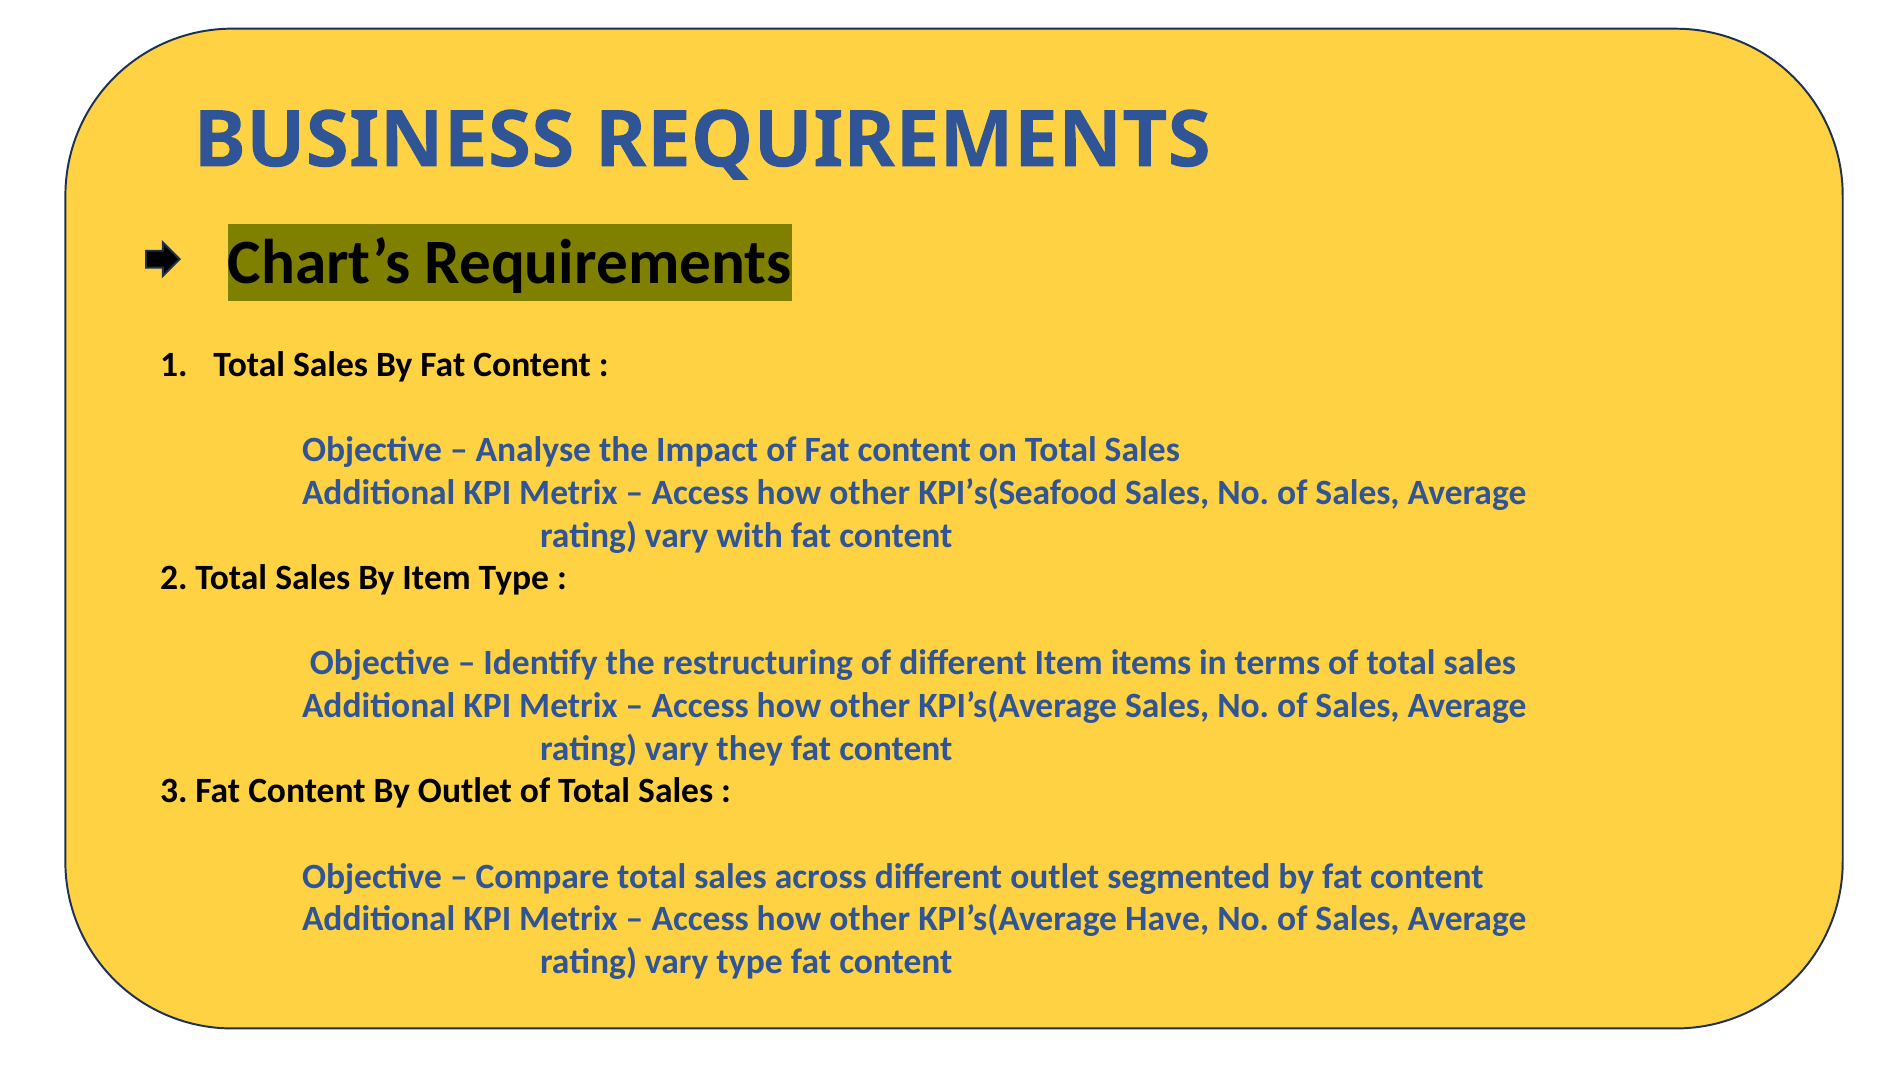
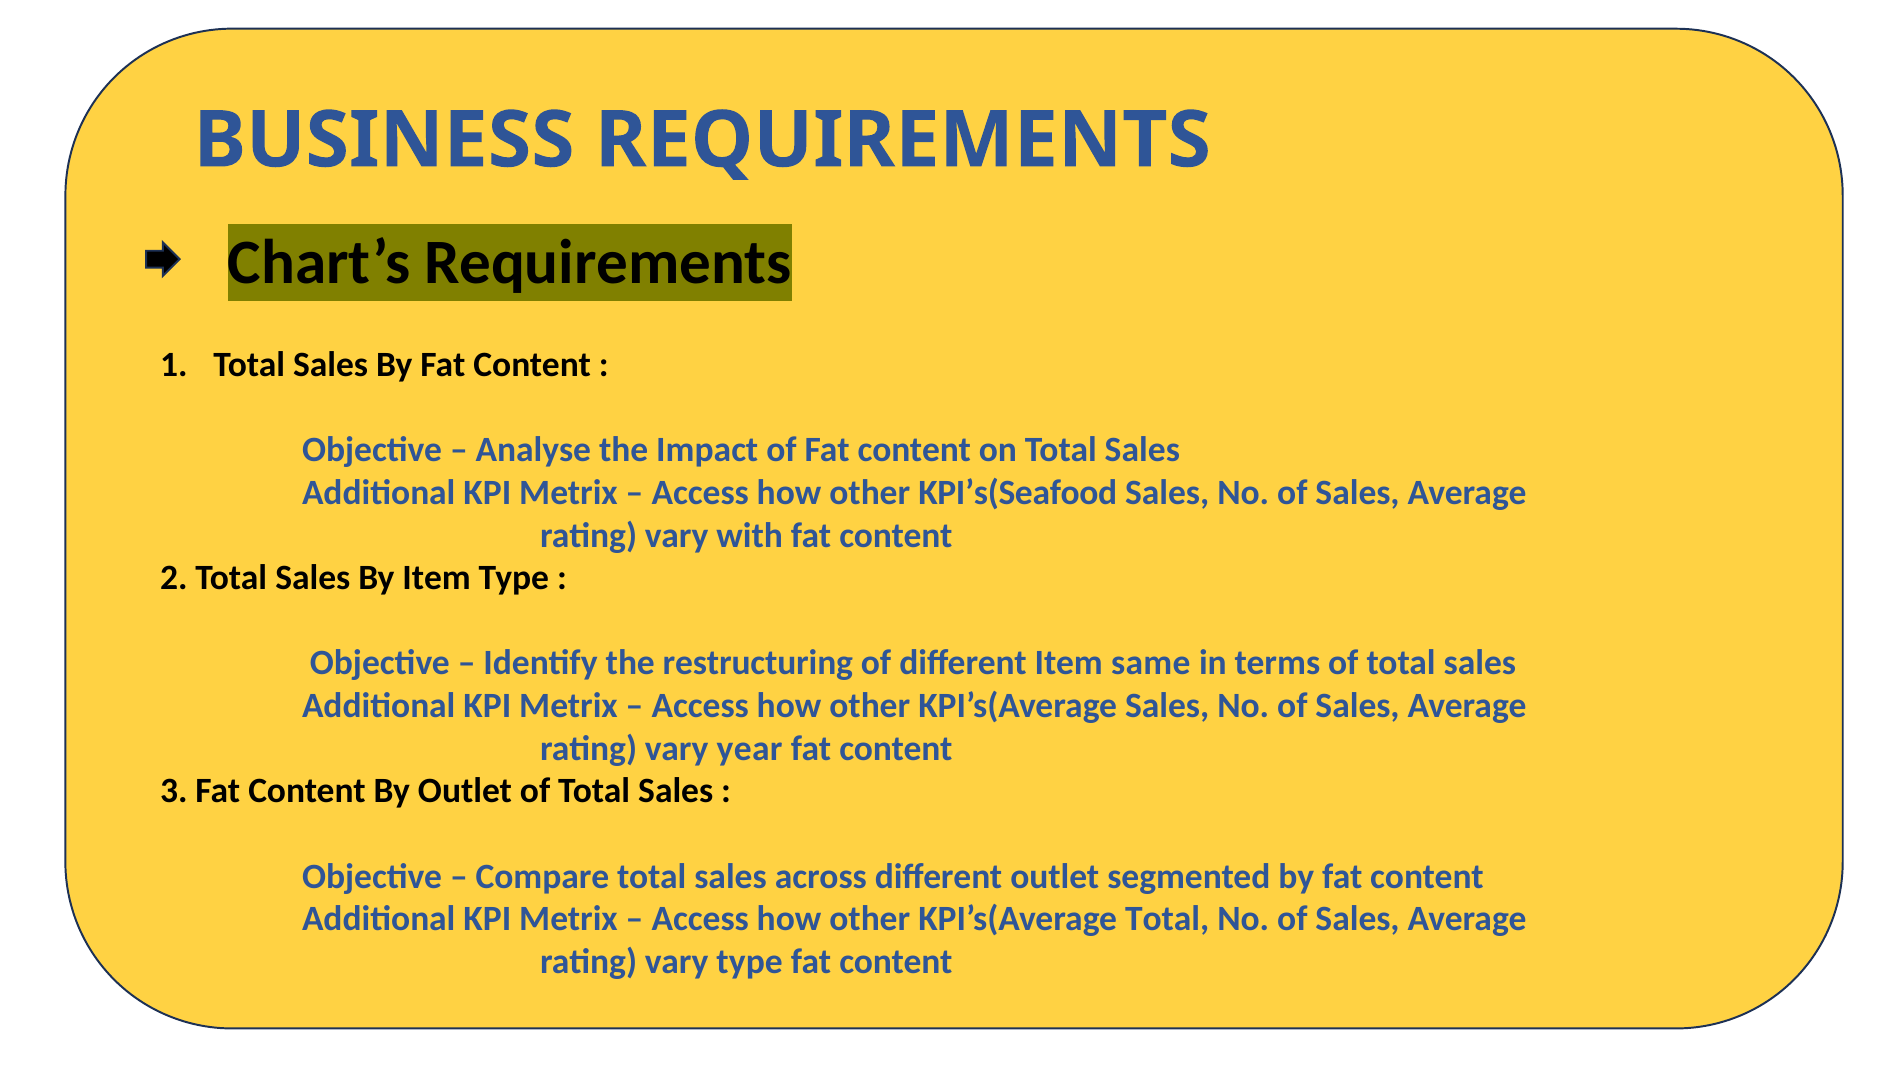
items: items -> same (1151, 663)
they: they -> year (750, 748)
KPI’s(Average Have: Have -> Total (1167, 919)
